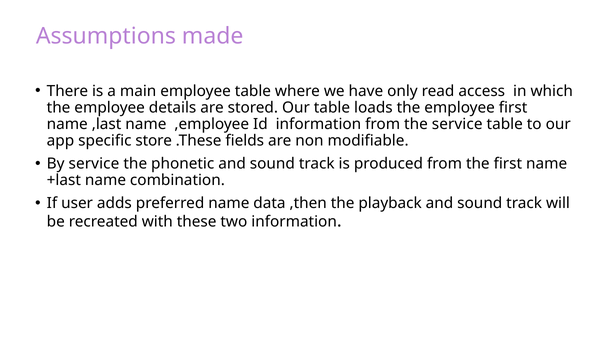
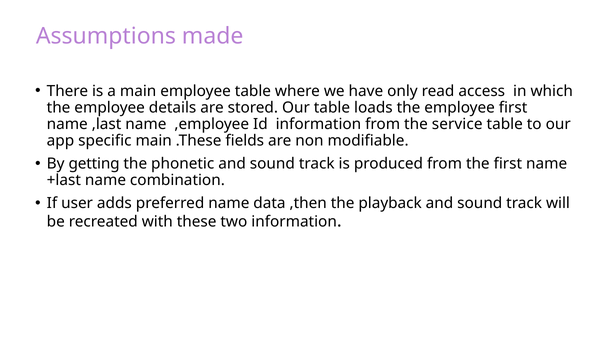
specific store: store -> main (154, 141)
By service: service -> getting (94, 164)
